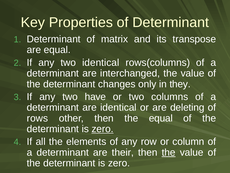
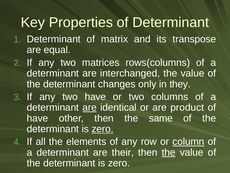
two identical: identical -> matrices (101, 62)
are underline: none -> present (90, 107)
deleting: deleting -> product (187, 107)
rows: rows -> have (37, 118)
the equal: equal -> same (161, 118)
column underline: none -> present (188, 141)
